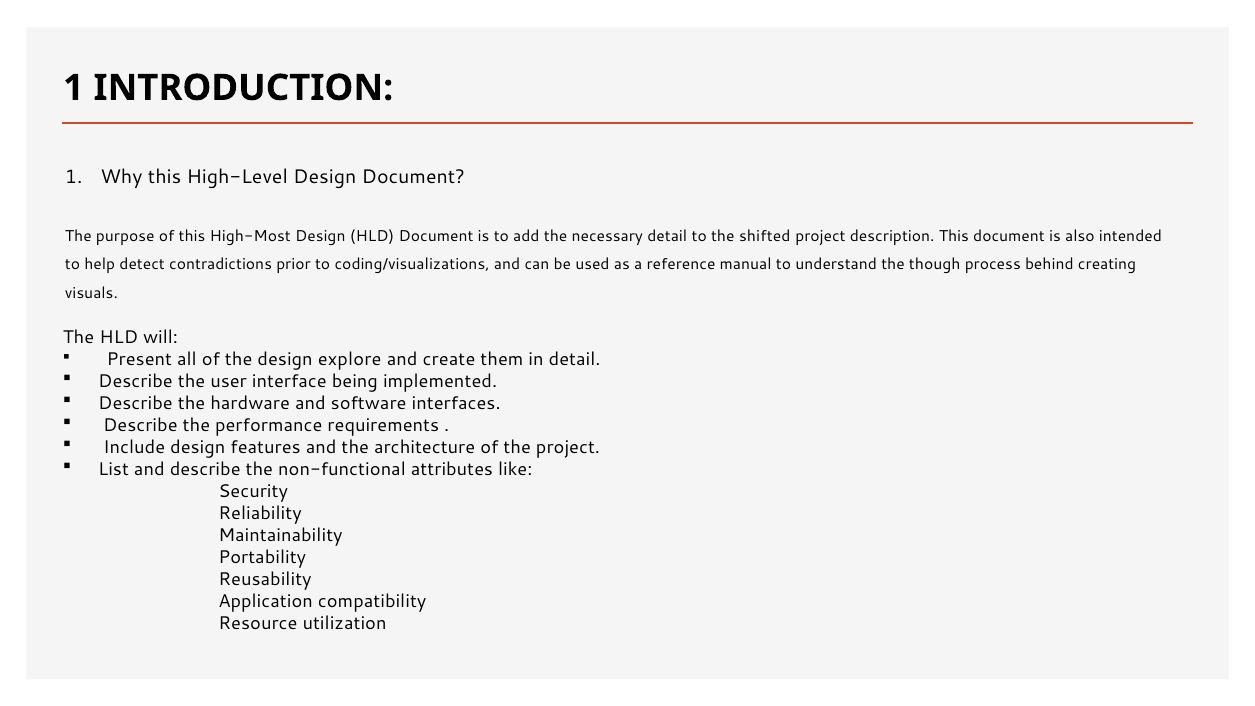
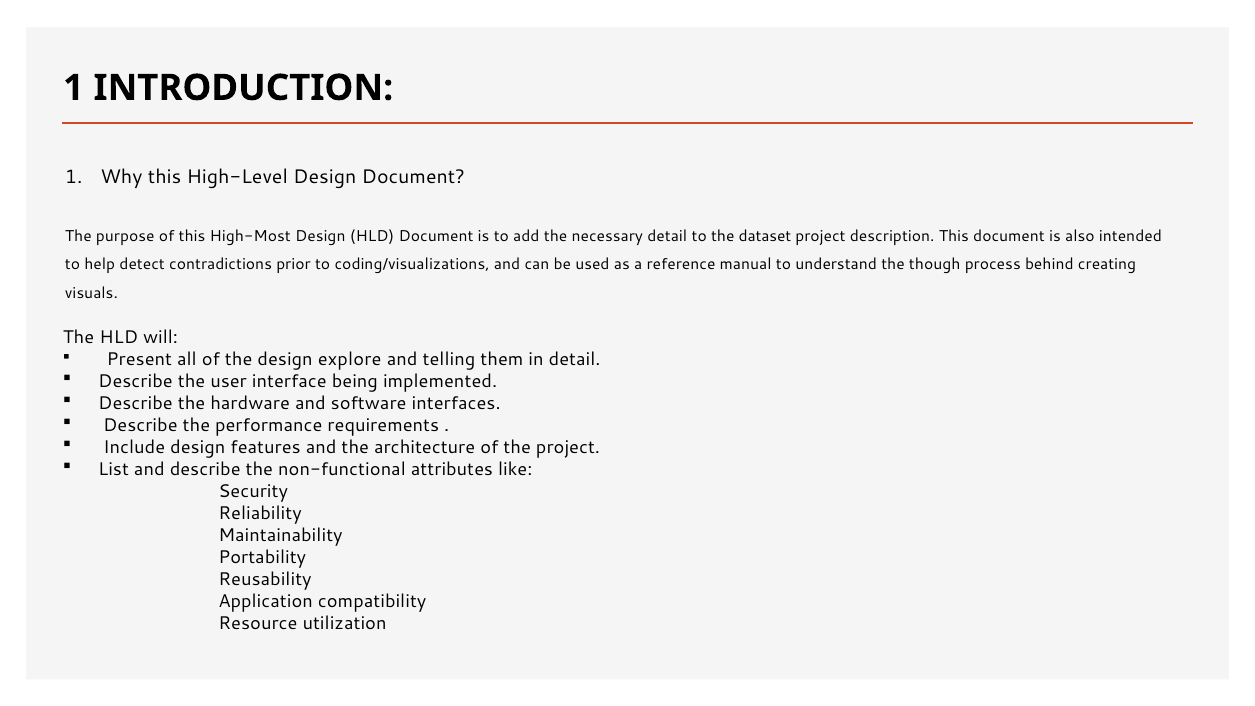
shifted: shifted -> dataset (765, 236)
create: create -> telling (449, 360)
